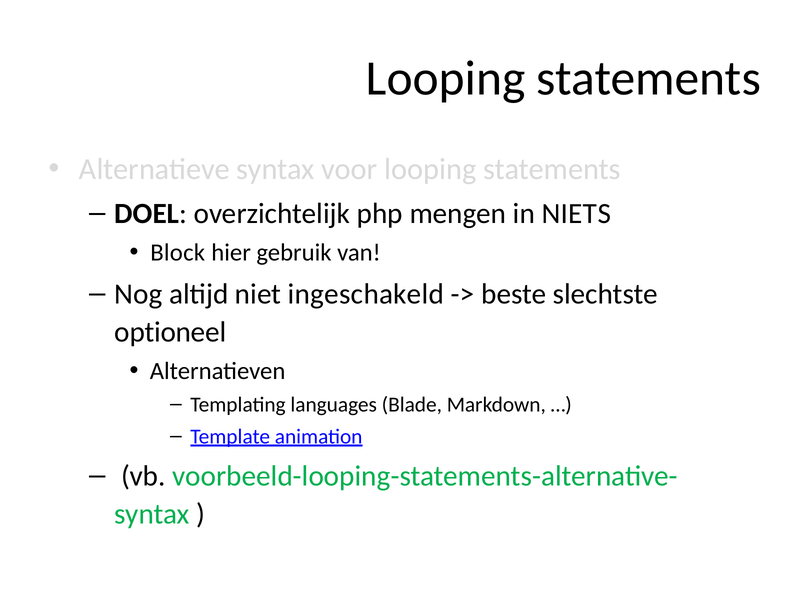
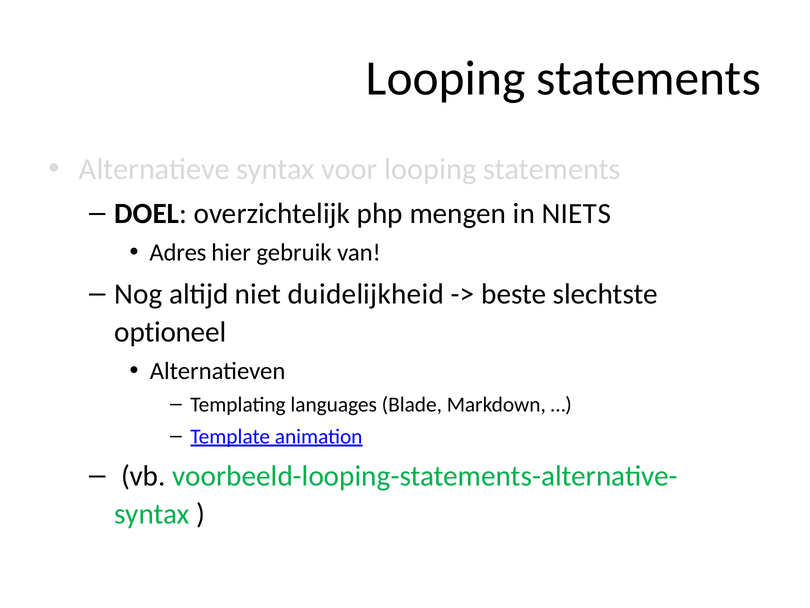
Block: Block -> Adres (178, 253)
ingeschakeld: ingeschakeld -> duidelijkheid (366, 294)
